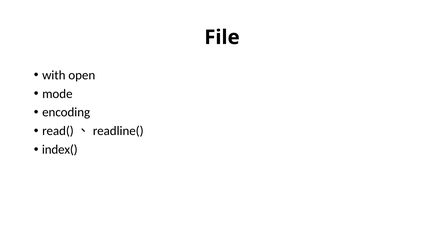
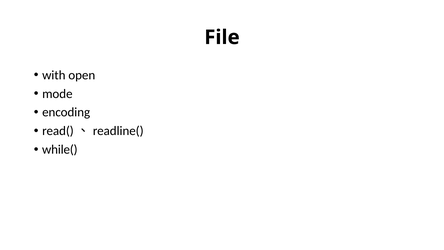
index(: index( -> while( (60, 149)
